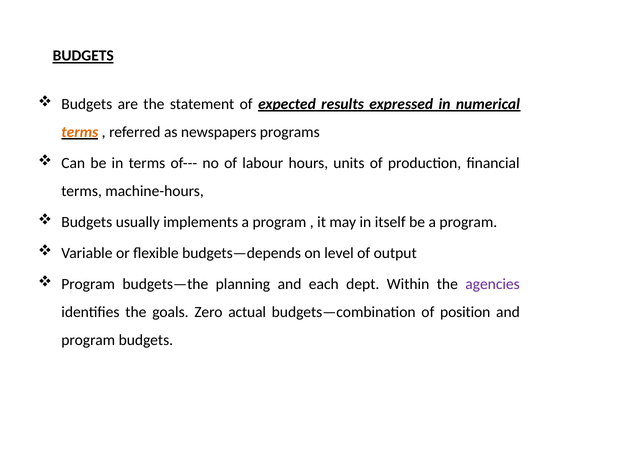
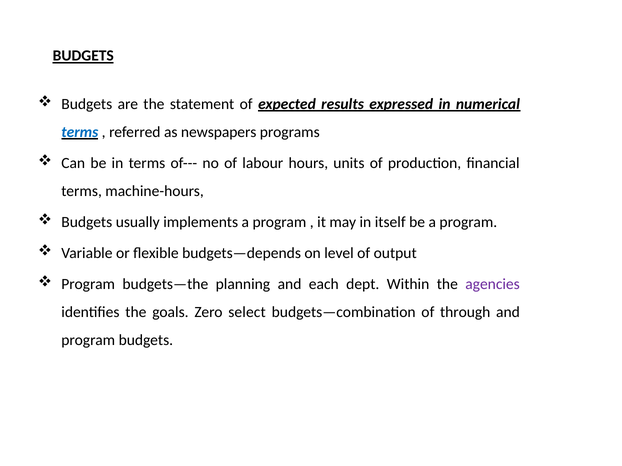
terms colour: orange -> blue (80, 132)
actual: actual -> select (247, 313)
position: position -> through (465, 313)
